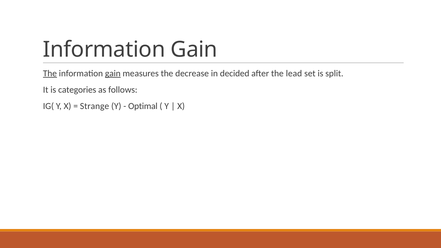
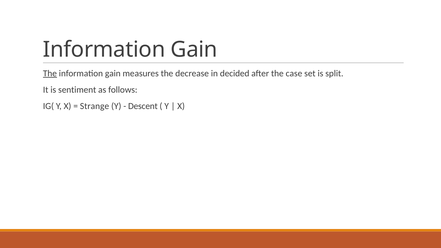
gain underline: present -> none (113, 73)
lead: lead -> case (294, 73)
categories: categories -> sentiment (77, 90)
Optimal: Optimal -> Descent (143, 106)
